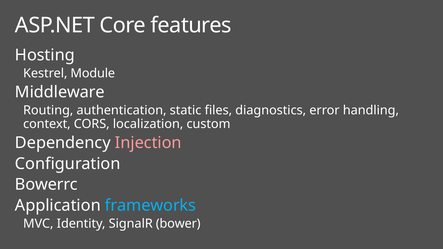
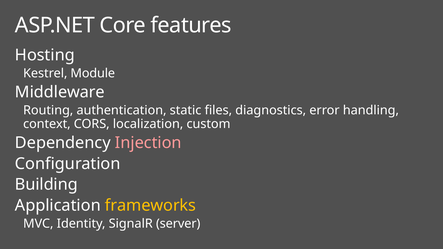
Bowerrc: Bowerrc -> Building (46, 185)
frameworks colour: light blue -> yellow (151, 206)
bower: bower -> server (178, 224)
